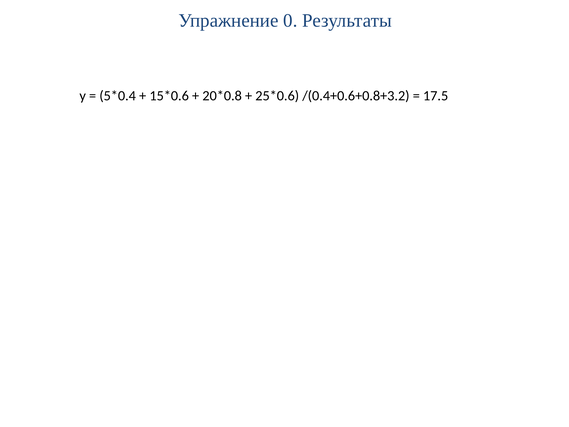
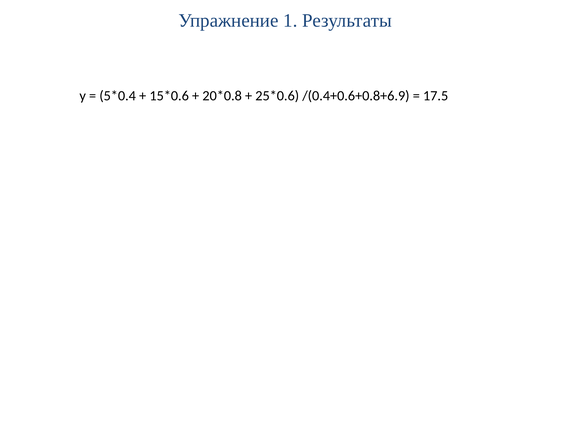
0: 0 -> 1 (290, 21)
/(0.4+0.6+0.8+3.2: /(0.4+0.6+0.8+3.2 -> /(0.4+0.6+0.8+6.9 (356, 96)
